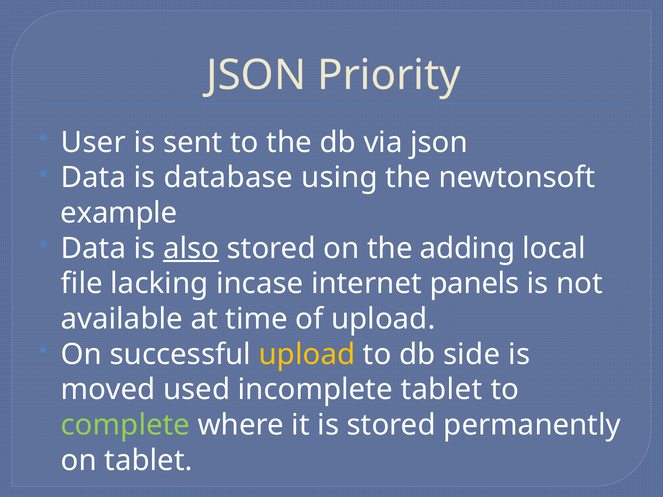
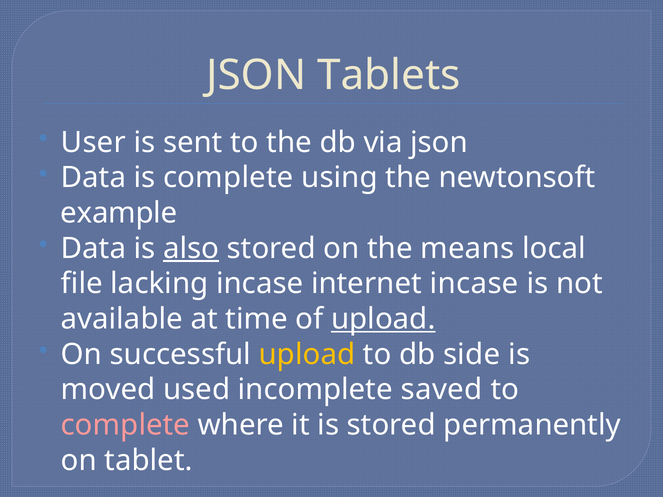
Priority: Priority -> Tablets (389, 75)
is database: database -> complete (228, 178)
adding: adding -> means (467, 248)
internet panels: panels -> incase (474, 284)
upload underline: none -> present (383, 319)
incomplete tablet: tablet -> saved (442, 390)
complete colour: light green -> pink (125, 425)
